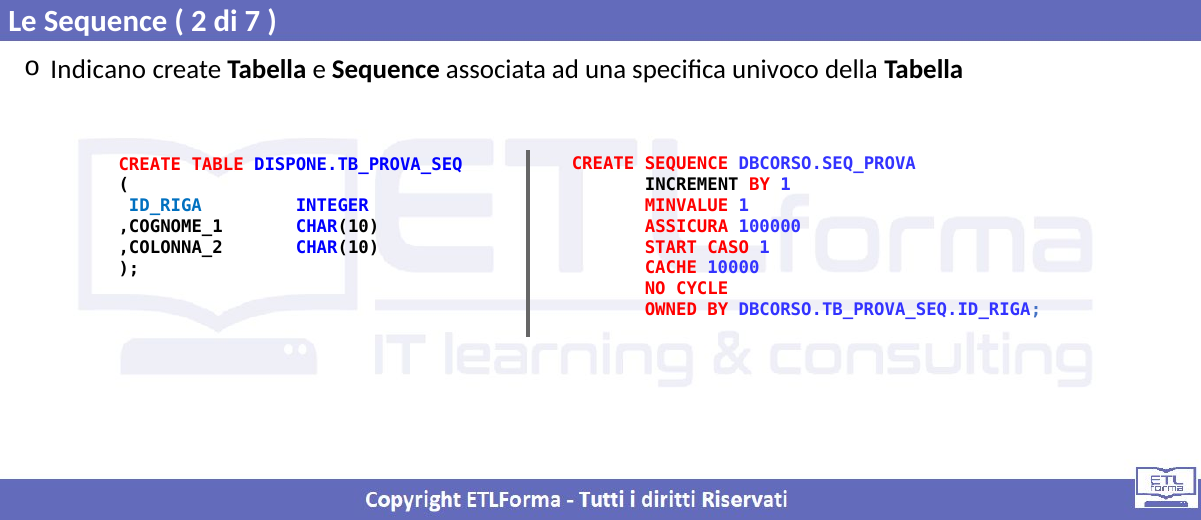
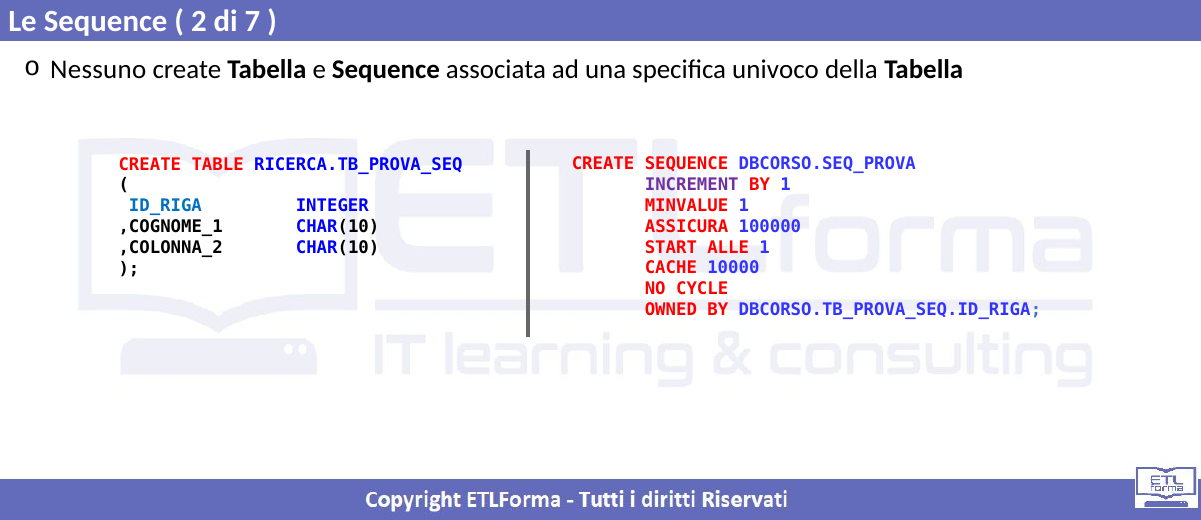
Indicano: Indicano -> Nessuno (98, 70)
DISPONE.TB_PROVA_SEQ: DISPONE.TB_PROVA_SEQ -> RICERCA.TB_PROVA_SEQ (358, 164)
INCREMENT colour: black -> purple (692, 185)
CASO: CASO -> ALLE (728, 247)
